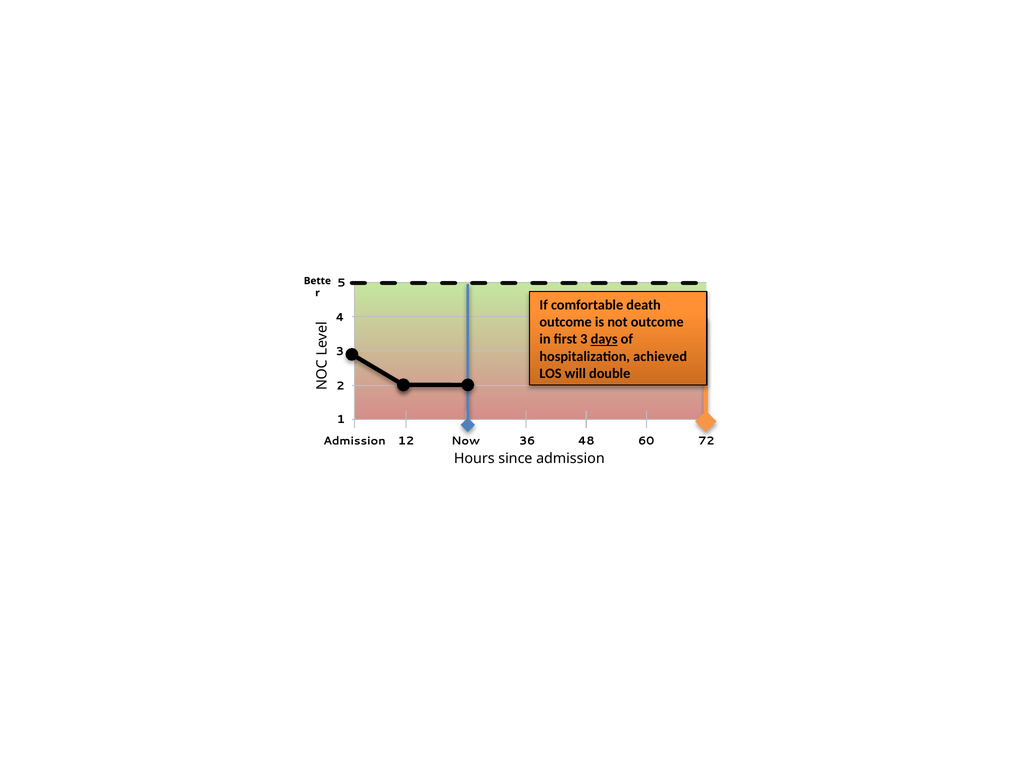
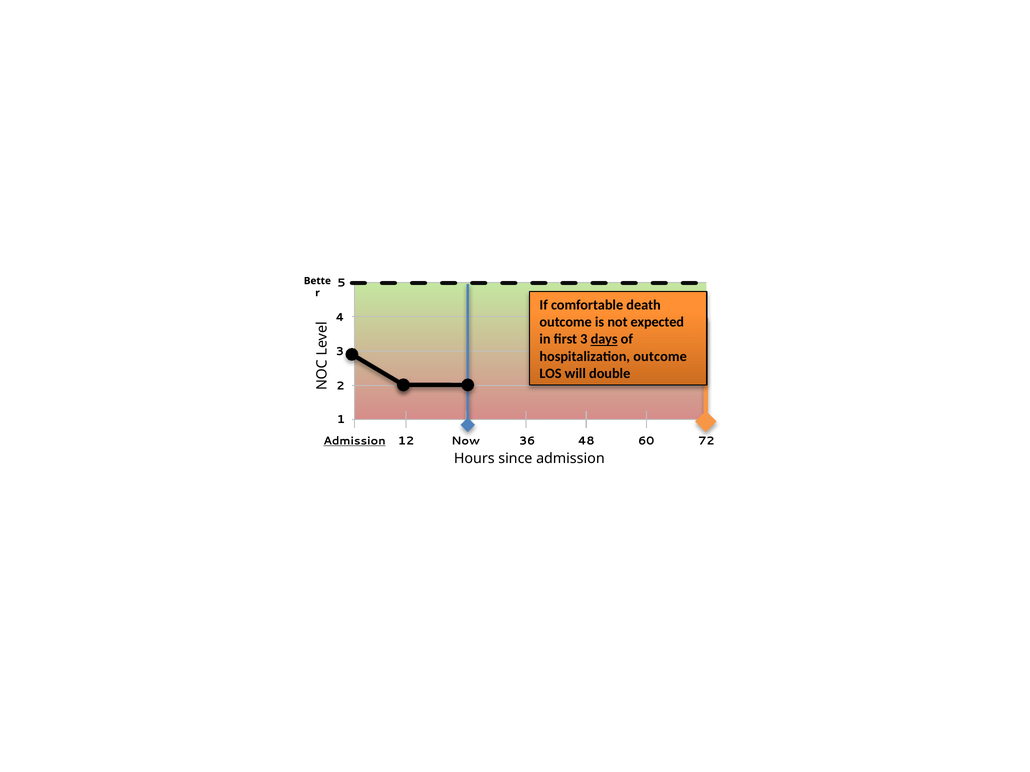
not outcome: outcome -> expected (657, 322)
hospitalization achieved: achieved -> outcome (660, 357)
Admission underline: none -> present (354, 441)
